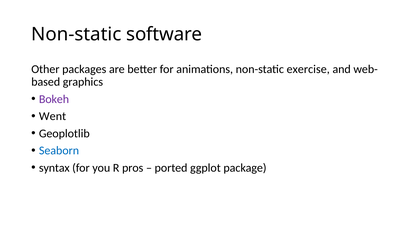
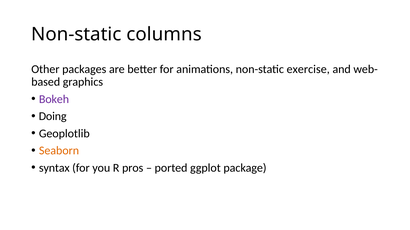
software: software -> columns (164, 34)
Went: Went -> Doing (53, 117)
Seaborn colour: blue -> orange (59, 151)
